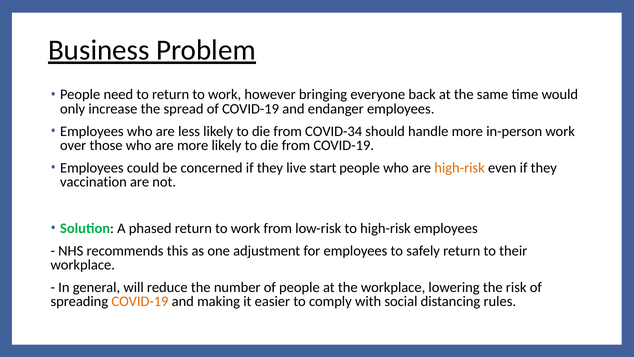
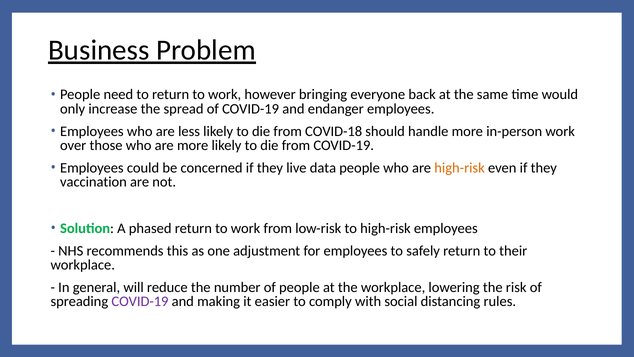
COVID-34: COVID-34 -> COVID-18 (334, 131)
start: start -> data (323, 168)
COVID-19 colour: orange -> purple (140, 301)
